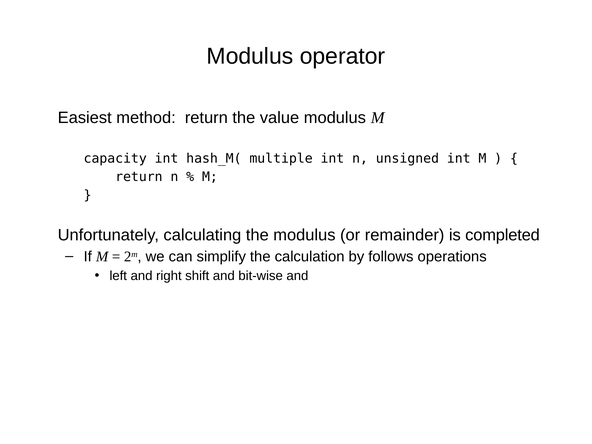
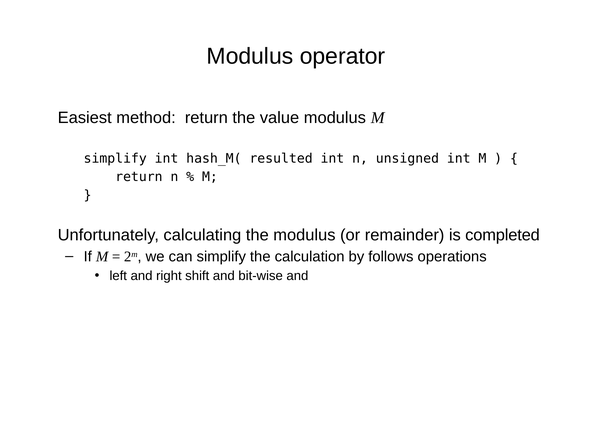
capacity: capacity -> simplify (115, 158)
multiple: multiple -> resulted (281, 158)
